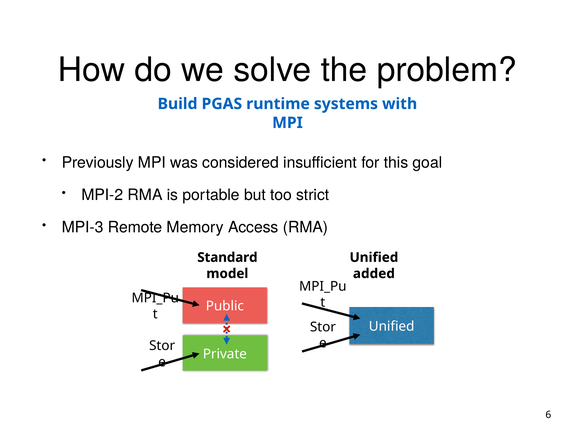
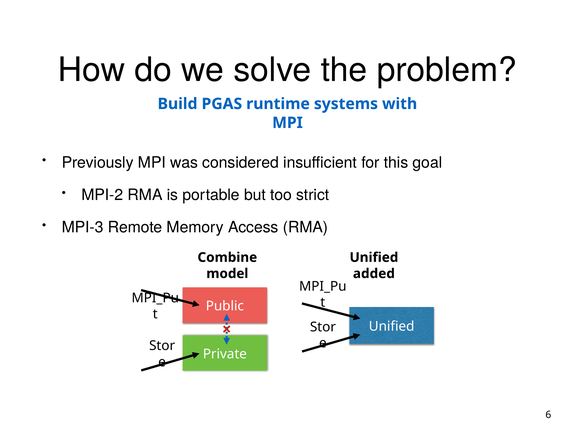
Standard: Standard -> Combine (227, 257)
